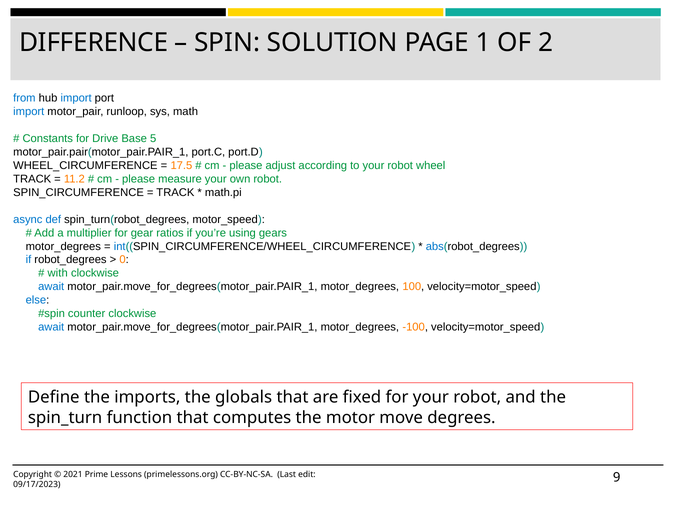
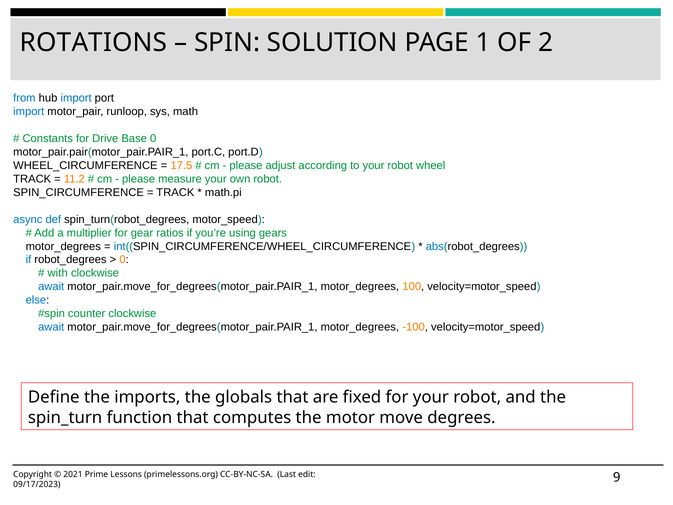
DIFFERENCE: DIFFERENCE -> ROTATIONS (93, 42)
Base 5: 5 -> 0 (153, 139)
